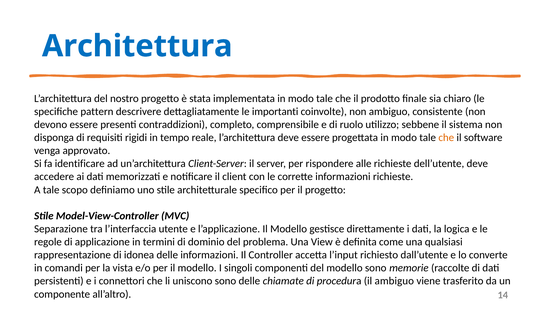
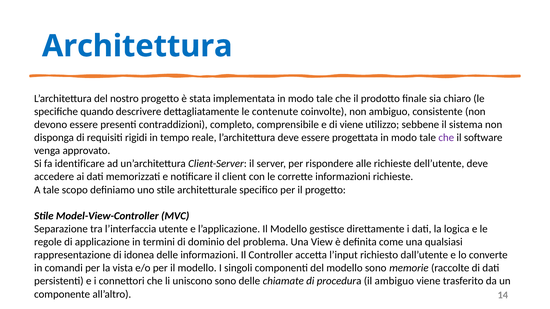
pattern: pattern -> quando (97, 112)
importanti: importanti -> contenute (275, 112)
di ruolo: ruolo -> viene (351, 125)
che colour: orange -> purple (446, 138)
